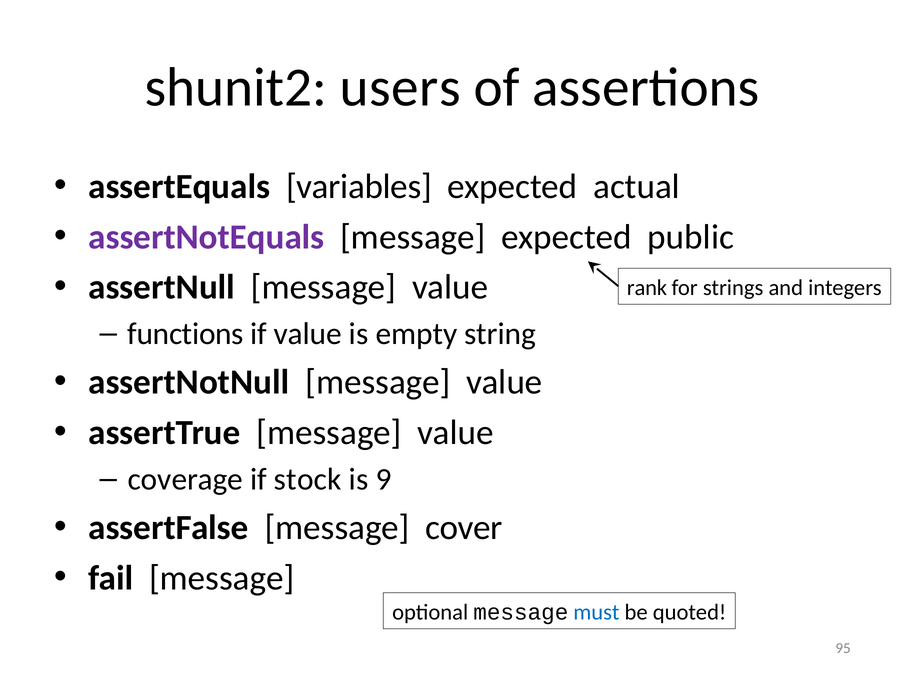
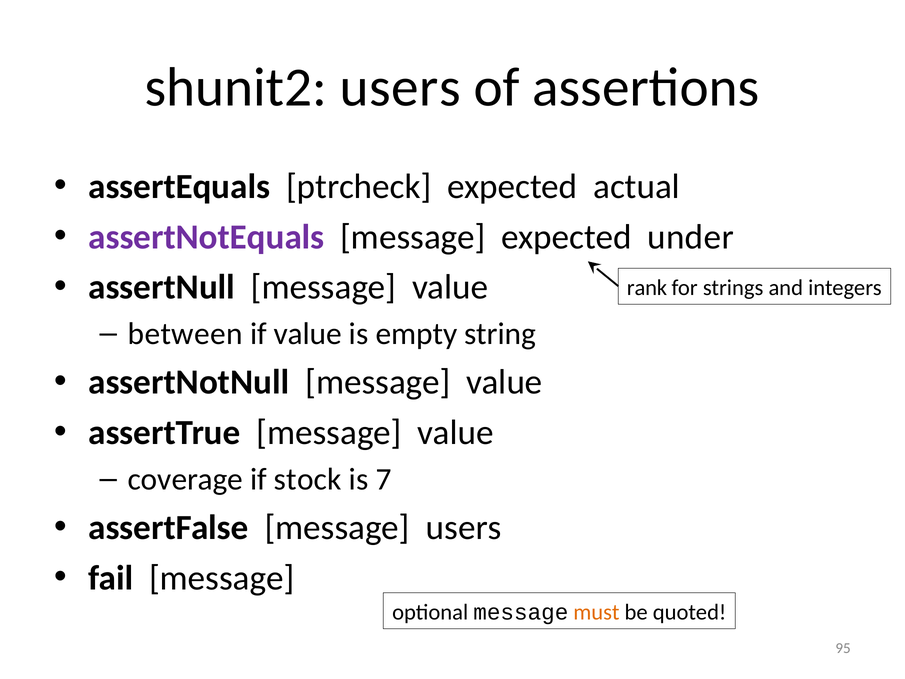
variables: variables -> ptrcheck (359, 186)
public: public -> under (691, 237)
functions: functions -> between (185, 334)
9: 9 -> 7 (383, 479)
message cover: cover -> users (464, 528)
must colour: blue -> orange (596, 612)
